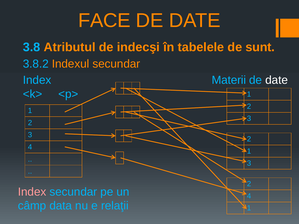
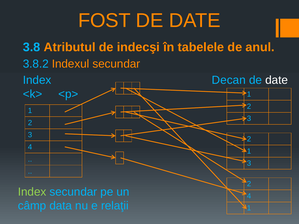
FACE: FACE -> FOST (104, 21)
sunt: sunt -> anul (260, 47)
Materii: Materii -> Decan (229, 80)
Index colour: pink -> light green (32, 192)
